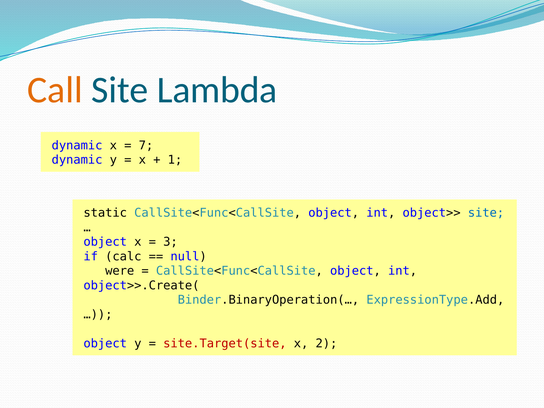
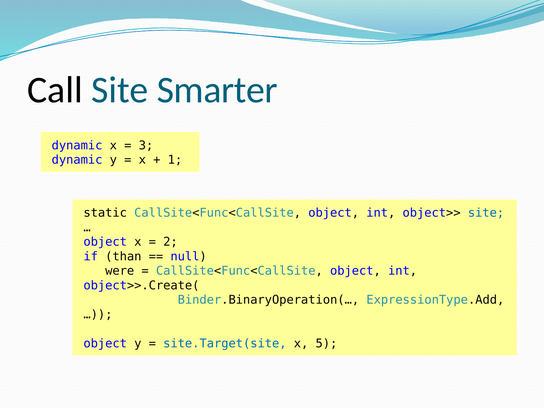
Call colour: orange -> black (55, 90)
Lambda: Lambda -> Smarter (217, 90)
7: 7 -> 3 (146, 145)
3: 3 -> 2 (170, 242)
calc: calc -> than (123, 256)
site.Target(site colour: red -> blue (225, 343)
2: 2 -> 5 (326, 343)
